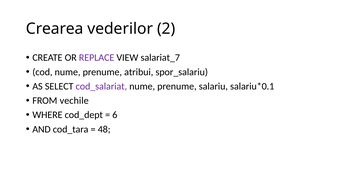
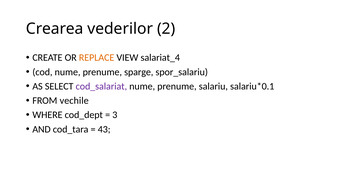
REPLACE colour: purple -> orange (97, 58)
salariat_7: salariat_7 -> salariat_4 (160, 58)
atribui: atribui -> sparge (139, 72)
6: 6 -> 3 (115, 115)
48: 48 -> 43 (104, 129)
